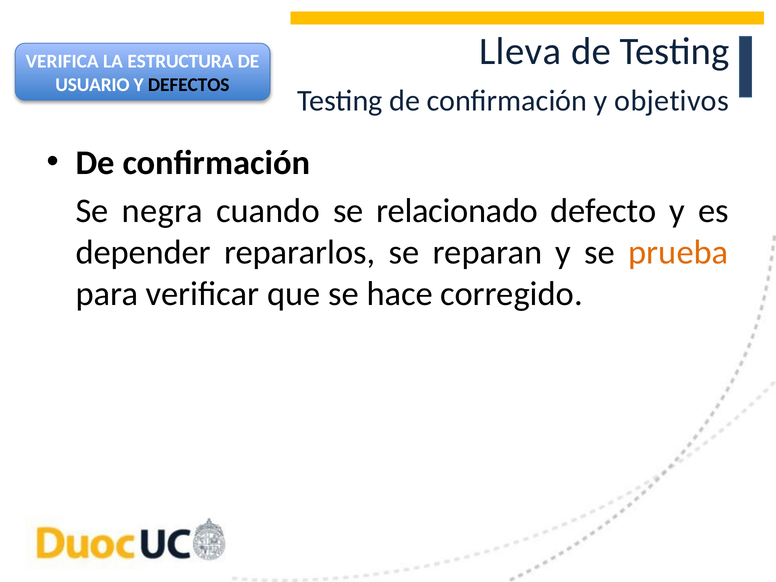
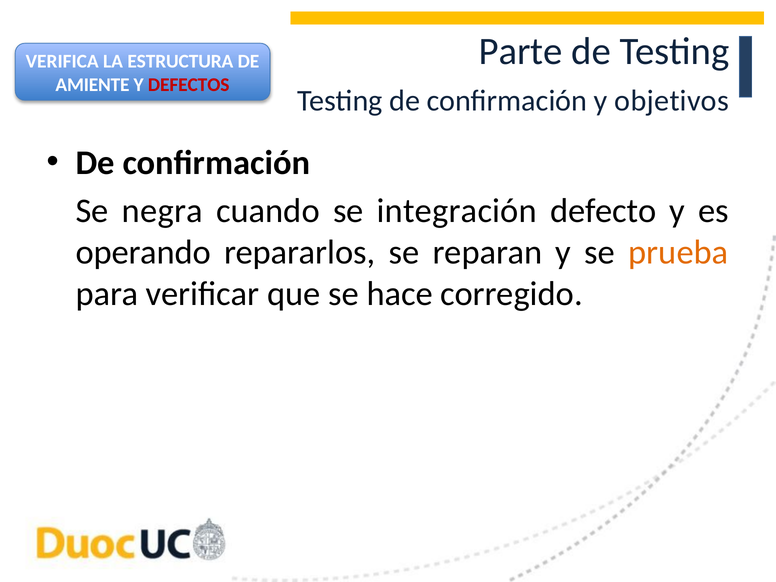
Lleva: Lleva -> Parte (521, 51)
USUARIO: USUARIO -> AMIENTE (92, 85)
DEFECTOS colour: black -> red (189, 85)
relacionado: relacionado -> integración (457, 211)
depender: depender -> operando (143, 252)
